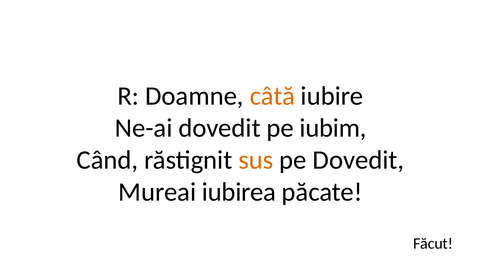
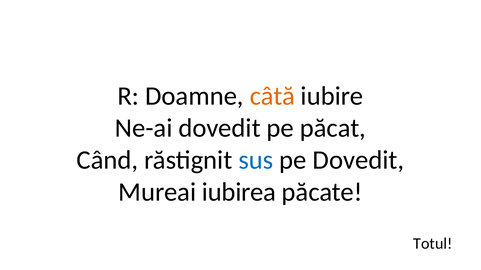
iubim: iubim -> păcat (333, 128)
sus colour: orange -> blue (256, 160)
Făcut: Făcut -> Totul (433, 244)
